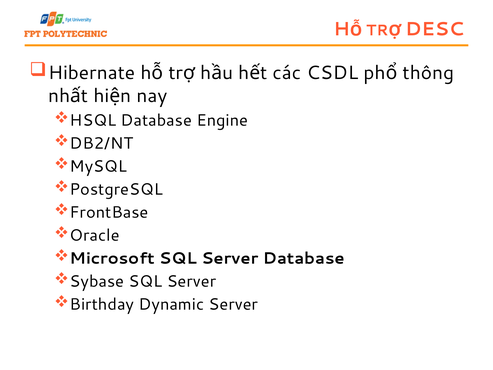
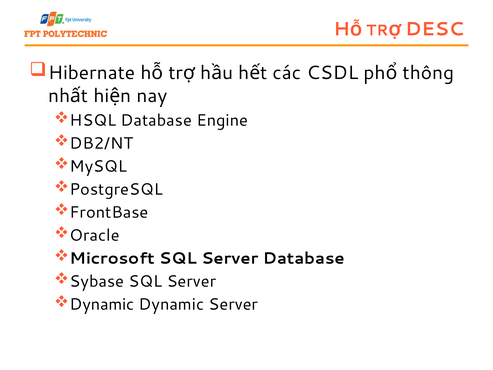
Birthday: Birthday -> Dynamic (102, 304)
